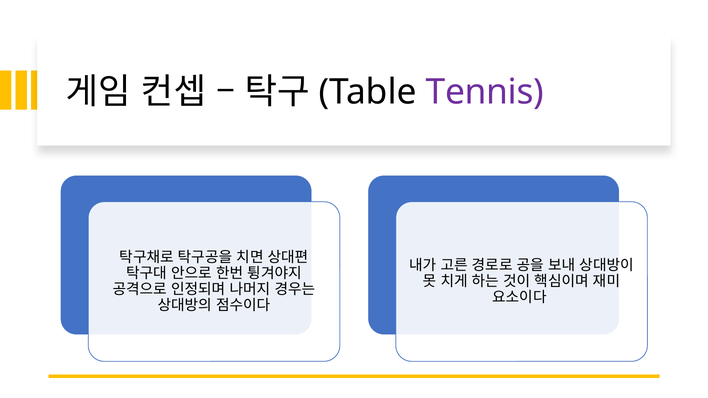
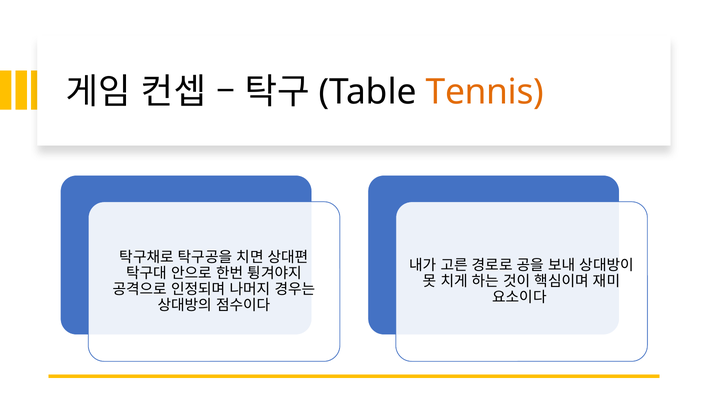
Tennis colour: purple -> orange (485, 92)
